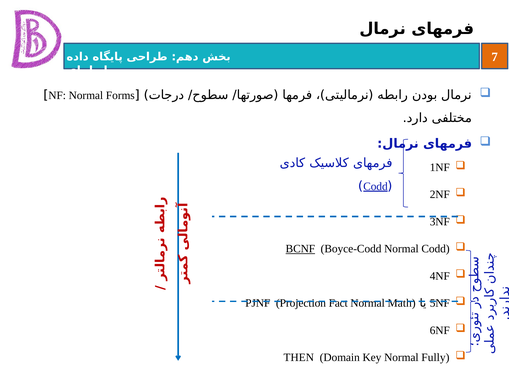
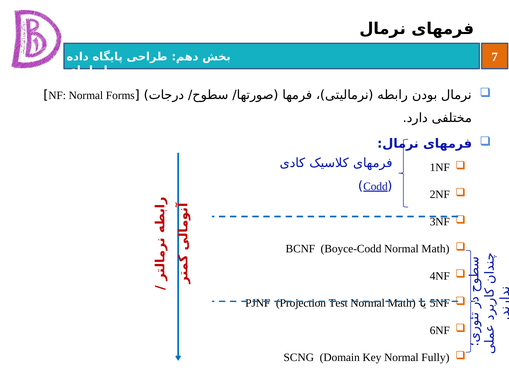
BCNF underline: present -> none (300, 249)
Boyce-Codd Normal Codd: Codd -> Math (435, 249)
Fact: Fact -> Test (338, 303)
THEN: THEN -> SCNG (299, 357)
